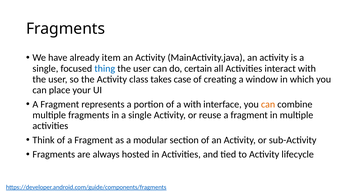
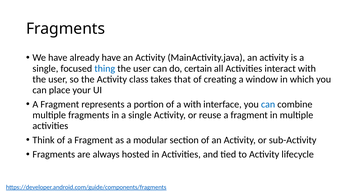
already item: item -> have (111, 58)
case: case -> that (182, 79)
can colour: orange -> blue (268, 104)
